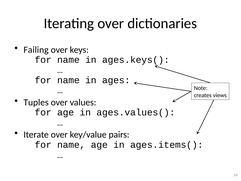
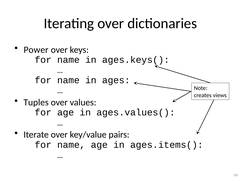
Failing: Failing -> Power (36, 50)
